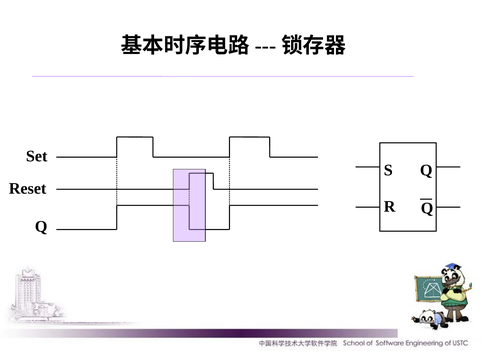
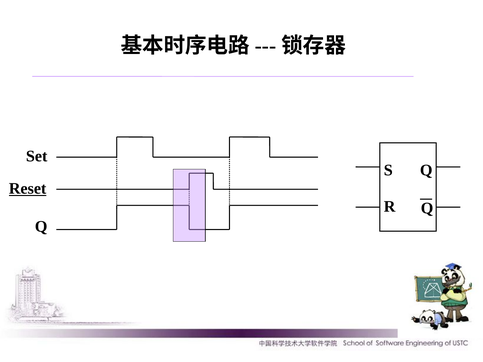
Reset underline: none -> present (28, 189)
